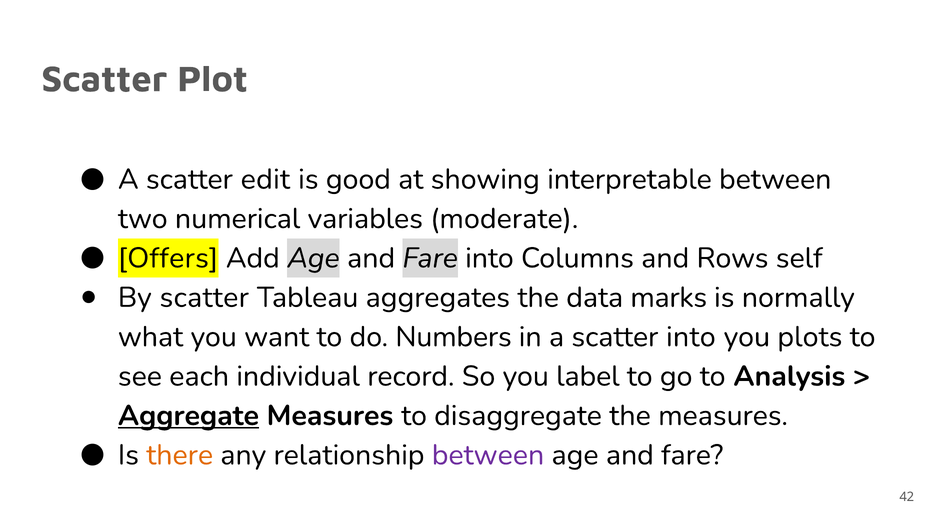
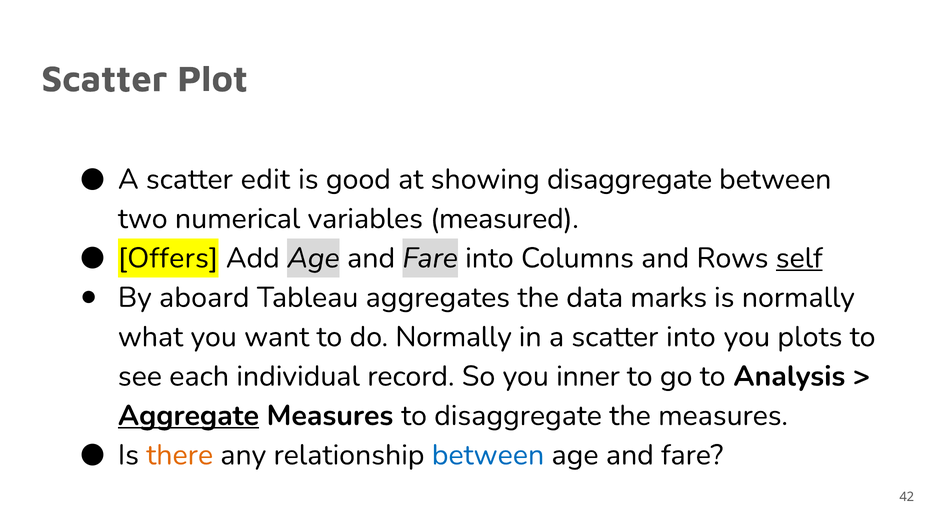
showing interpretable: interpretable -> disaggregate (630, 179)
moderate: moderate -> measured (504, 219)
self underline: none -> present (799, 258)
By scatter: scatter -> aboard (204, 298)
do Numbers: Numbers -> Normally (454, 337)
label: label -> inner (588, 377)
between colour: purple -> blue (488, 455)
